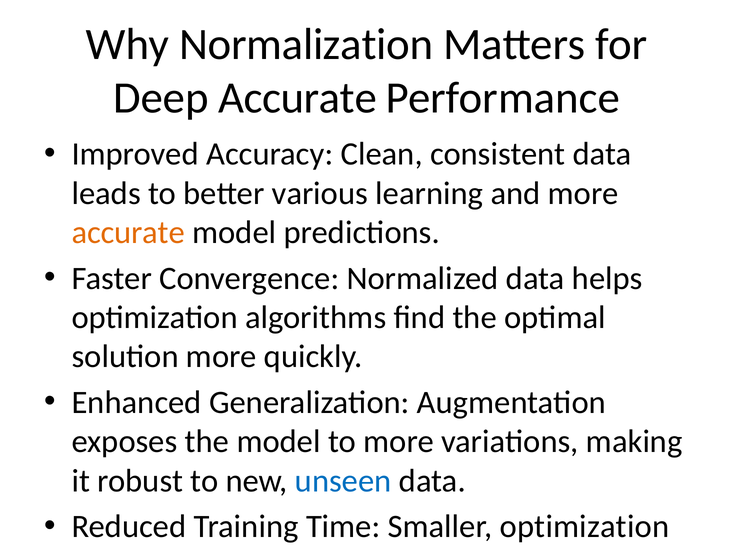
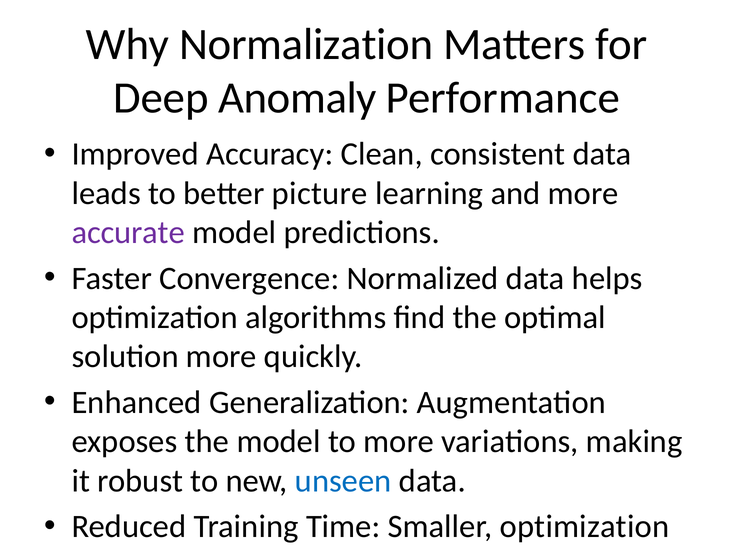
Deep Accurate: Accurate -> Anomaly (298, 98)
various: various -> picture (320, 193)
accurate colour: orange -> purple (128, 232)
